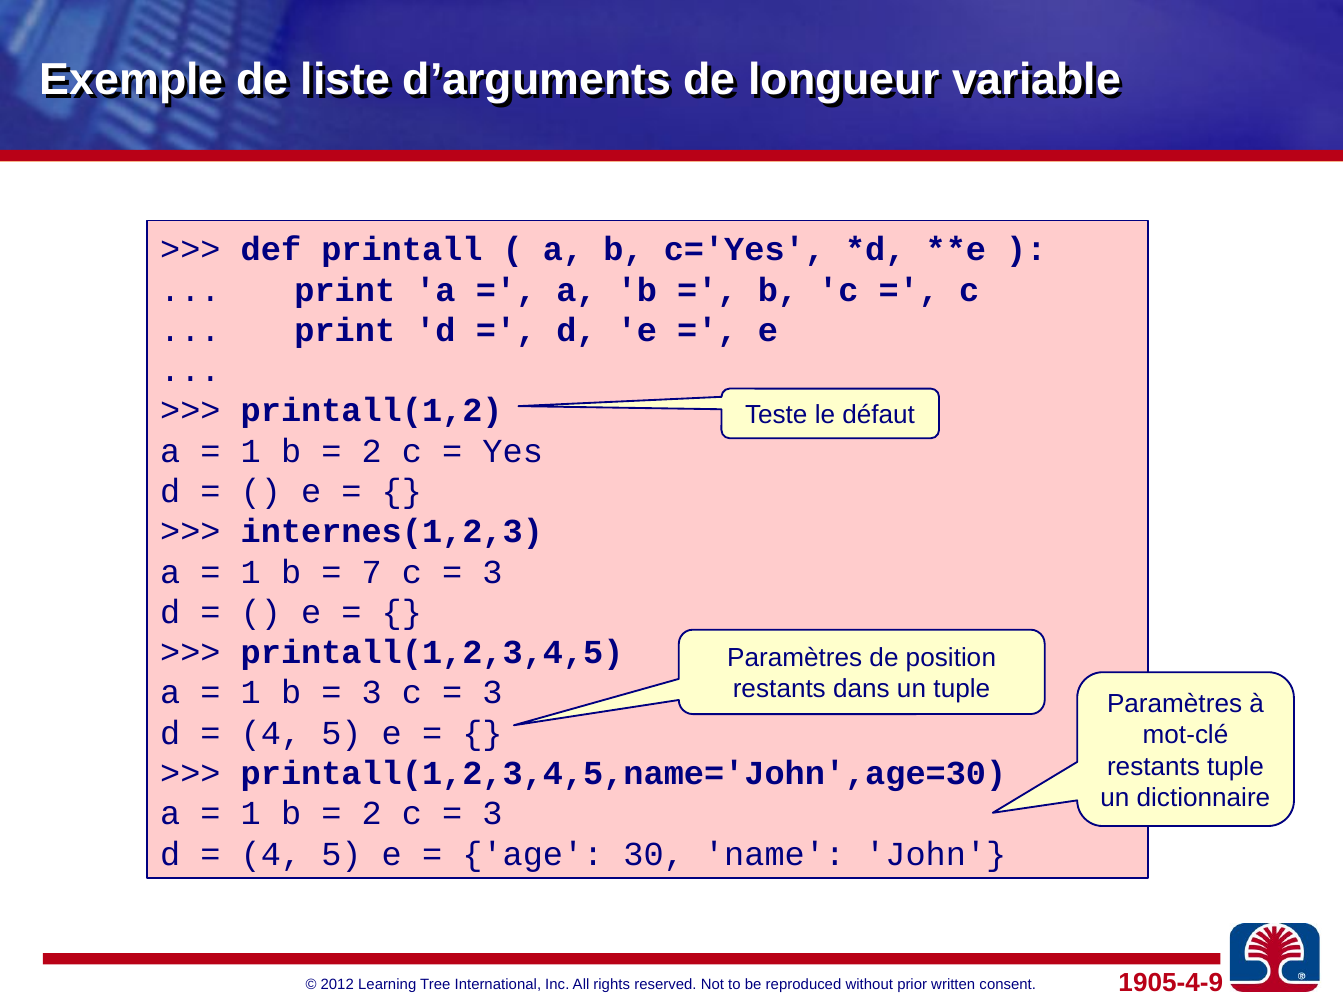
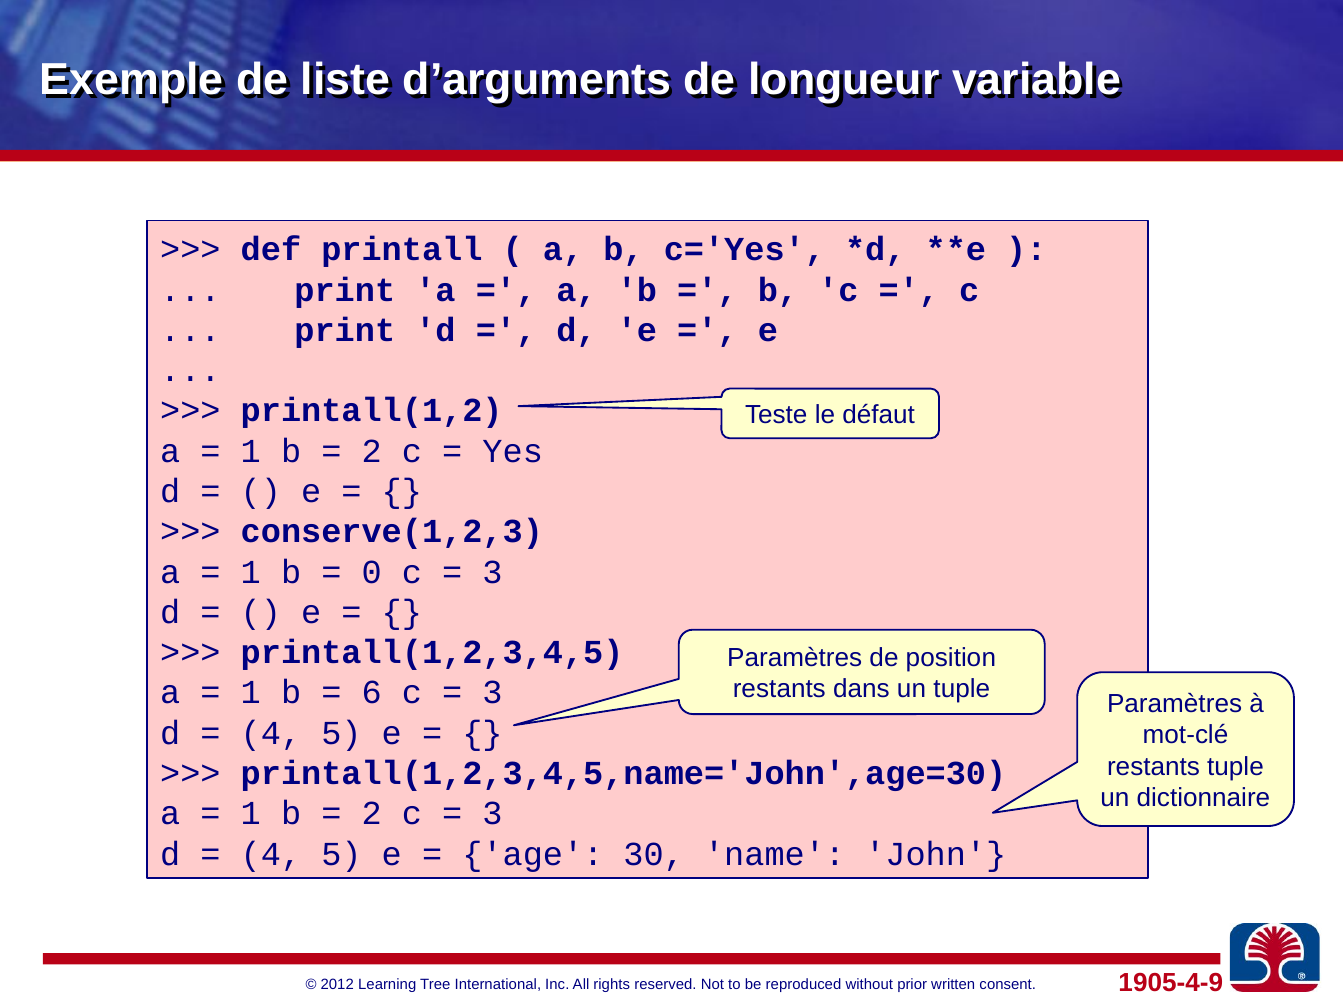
internes(1,2,3: internes(1,2,3 -> conserve(1,2,3 (392, 532)
7: 7 -> 0 (372, 572)
3: 3 -> 6 (372, 693)
